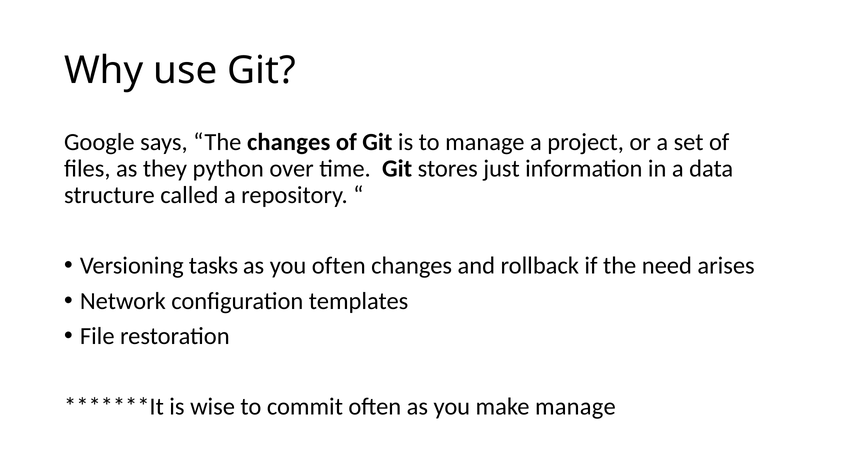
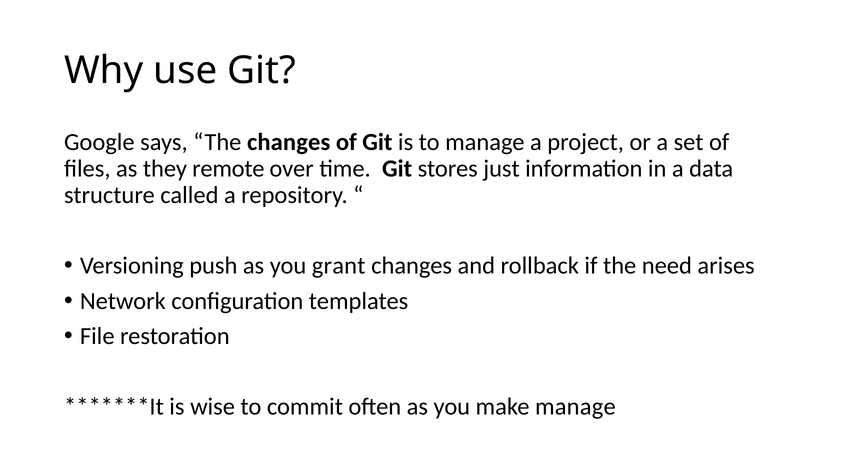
python: python -> remote (228, 169)
tasks: tasks -> push (213, 266)
you often: often -> grant (339, 266)
